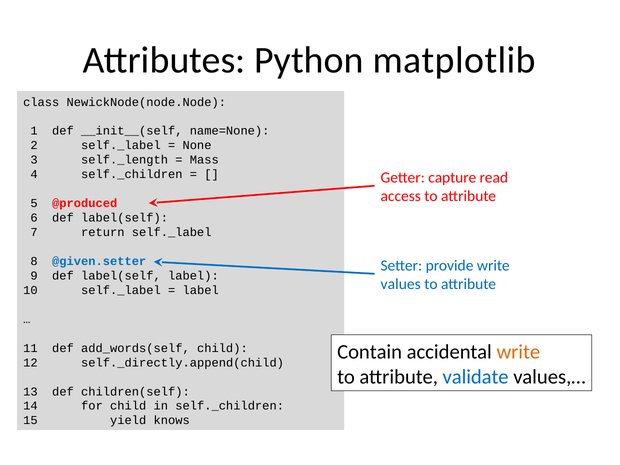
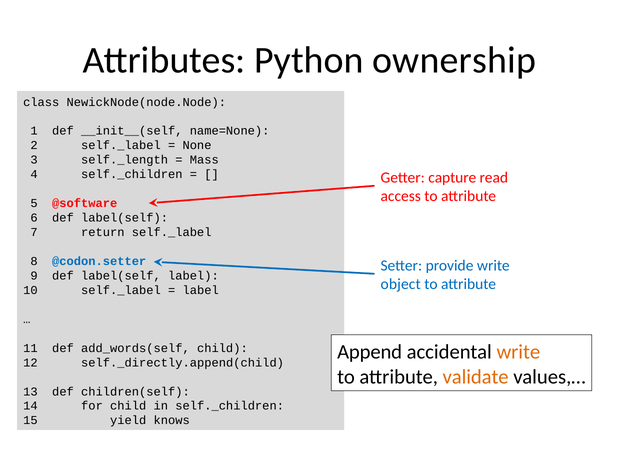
matplotlib: matplotlib -> ownership (454, 60)
@produced: @produced -> @software (85, 203)
@given.setter: @given.setter -> @codon.setter (99, 261)
values: values -> object (401, 284)
Contain: Contain -> Append (370, 352)
validate colour: blue -> orange (476, 377)
